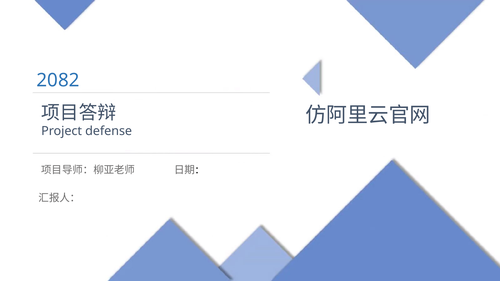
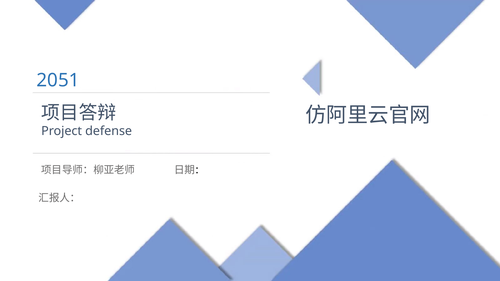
2082: 2082 -> 2051 (58, 80)
